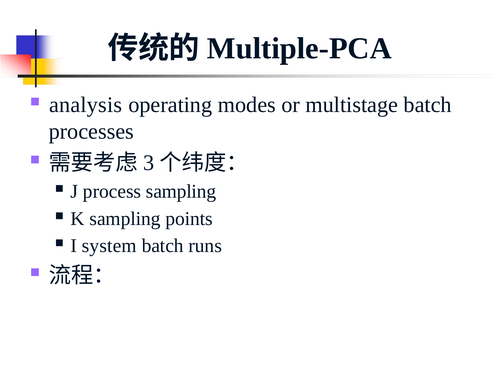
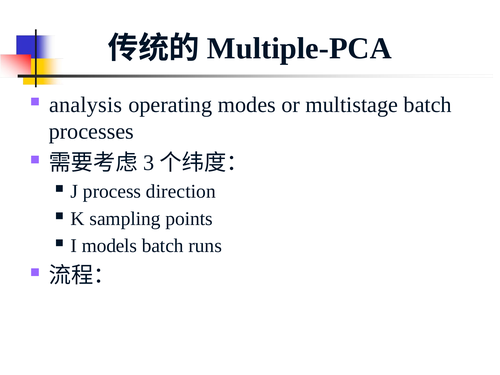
process sampling: sampling -> direction (181, 191)
system: system -> models (109, 246)
